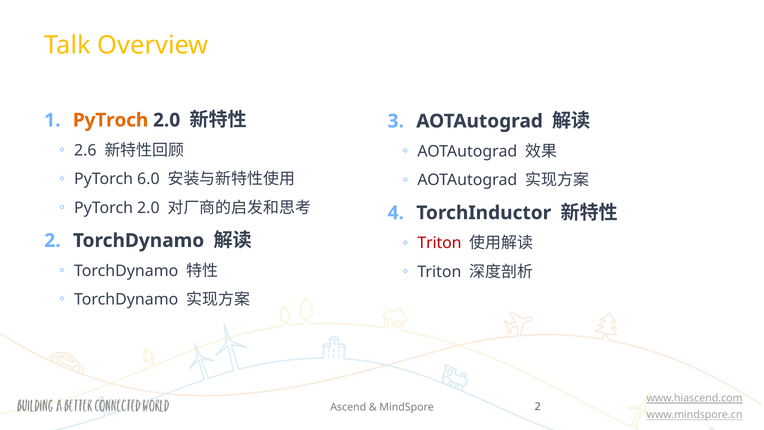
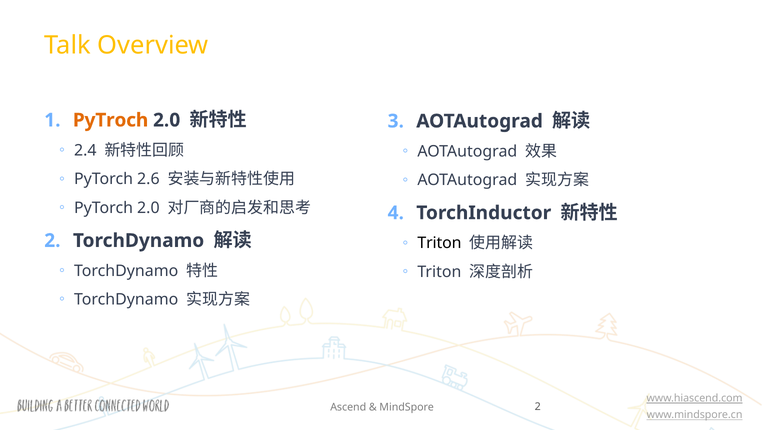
2.6: 2.6 -> 2.4 (85, 150)
6.0: 6.0 -> 2.6 (148, 179)
Triton colour: red -> black (439, 243)
